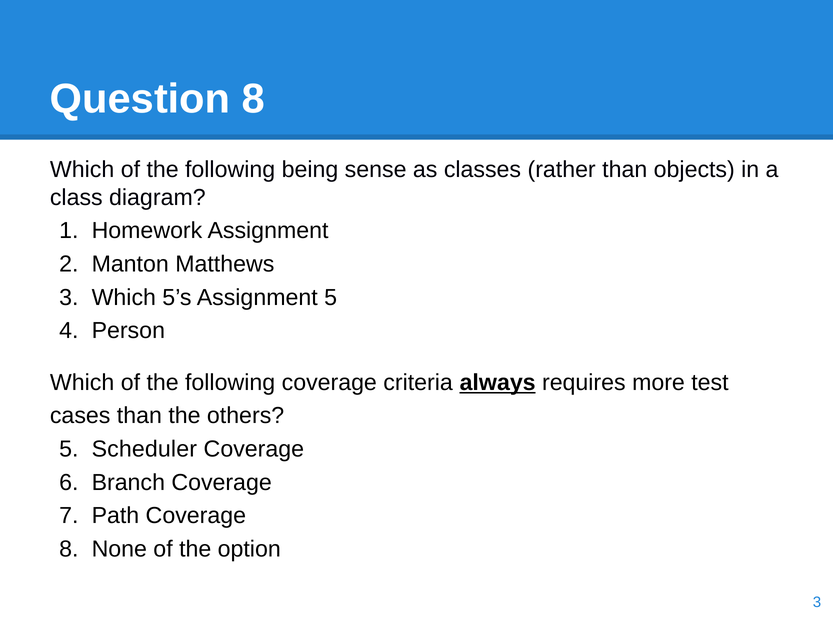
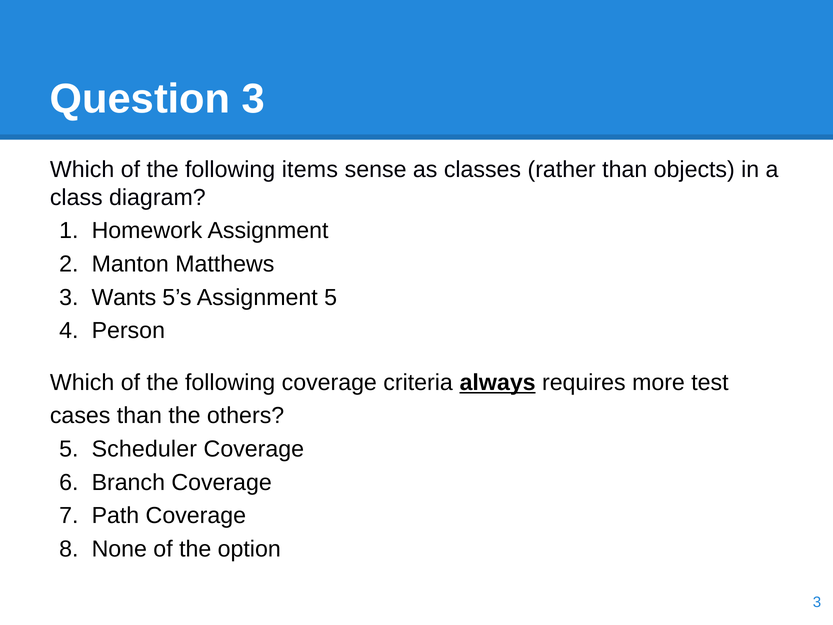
Question 8: 8 -> 3 (253, 99)
being: being -> items (310, 170)
Which: Which -> Wants (124, 297)
